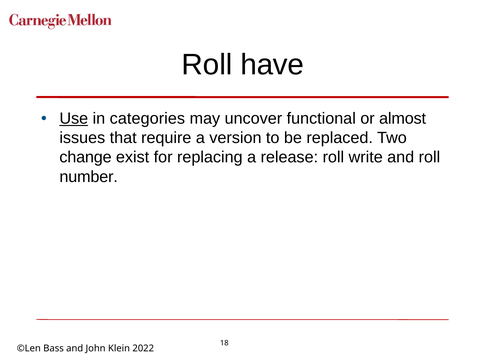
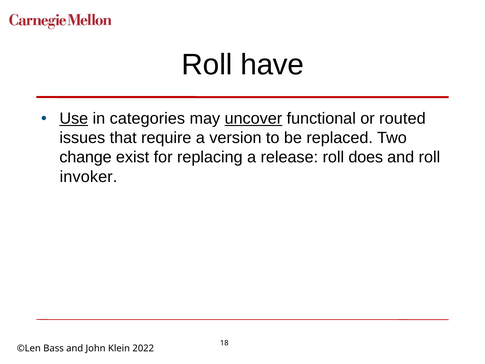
uncover underline: none -> present (253, 118)
almost: almost -> routed (402, 118)
write: write -> does (366, 157)
number: number -> invoker (88, 177)
